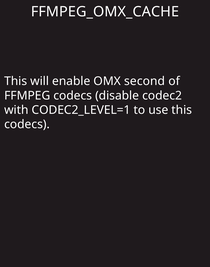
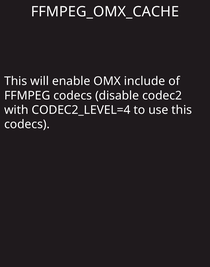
second: second -> include (145, 81)
CODEC2_LEVEL=1: CODEC2_LEVEL=1 -> CODEC2_LEVEL=4 (81, 110)
